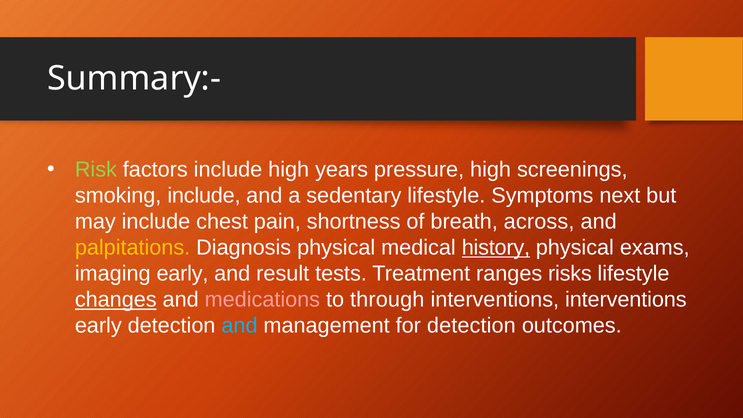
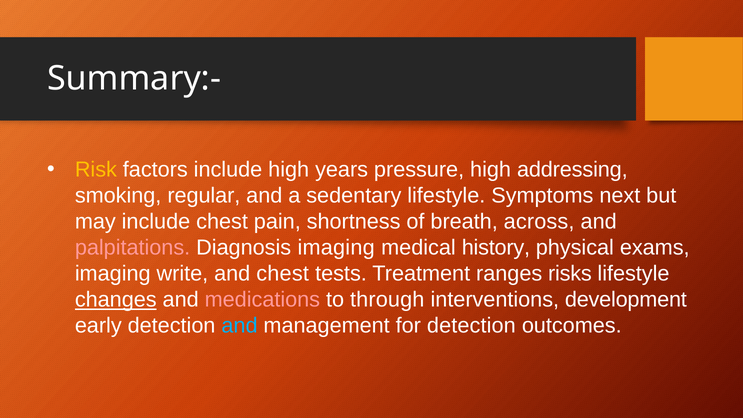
Risk colour: light green -> yellow (96, 170)
screenings: screenings -> addressing (572, 170)
smoking include: include -> regular (204, 196)
palpitations colour: yellow -> pink (133, 248)
Diagnosis physical: physical -> imaging (336, 248)
history underline: present -> none (496, 248)
imaging early: early -> write (182, 274)
and result: result -> chest (283, 274)
interventions interventions: interventions -> development (626, 300)
